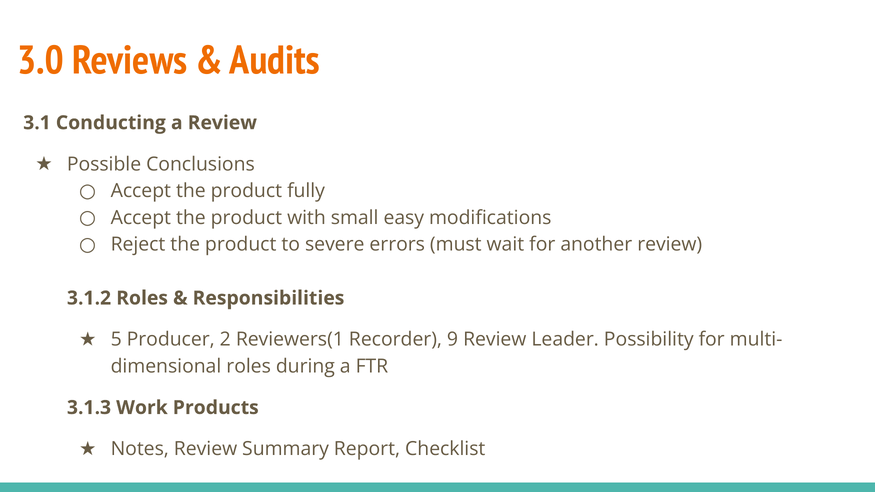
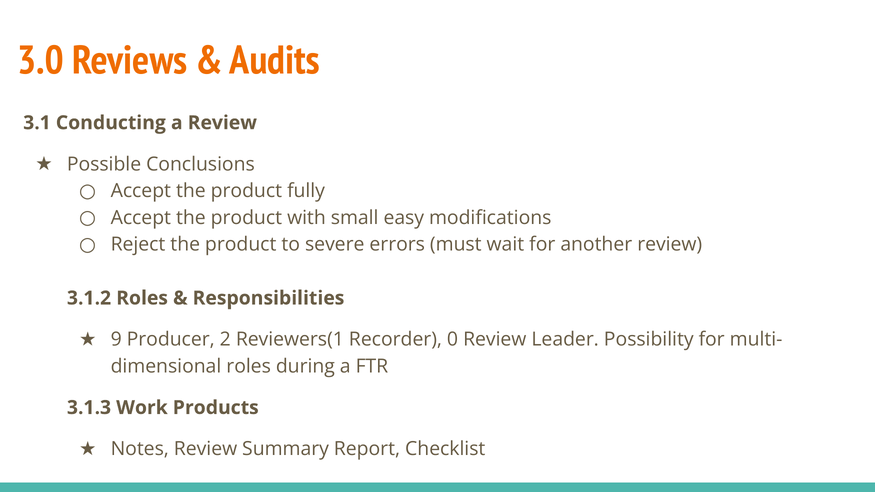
5: 5 -> 9 (116, 340)
9: 9 -> 0 (453, 340)
